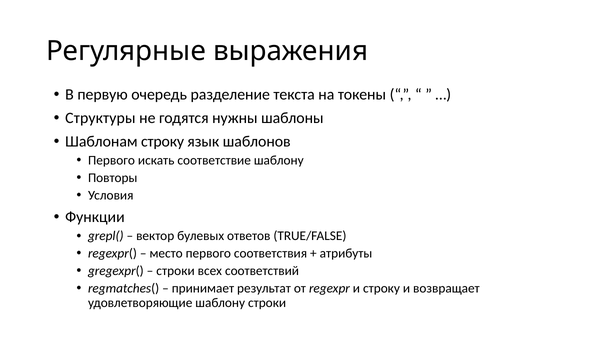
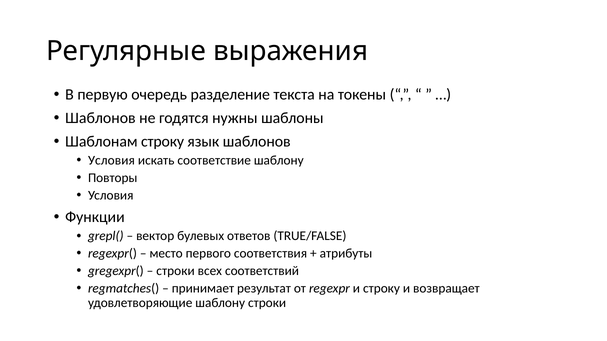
Структуры: Структуры -> Шаблонов (100, 118)
Первого: Первого -> Условия (111, 161)
